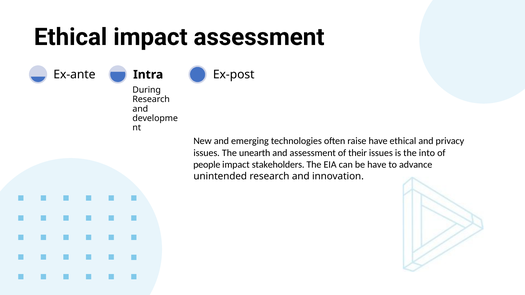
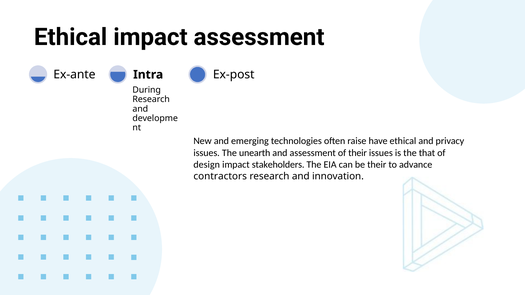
into: into -> that (427, 153)
people: people -> design (207, 165)
be have: have -> their (377, 165)
unintended: unintended -> contractors (220, 177)
